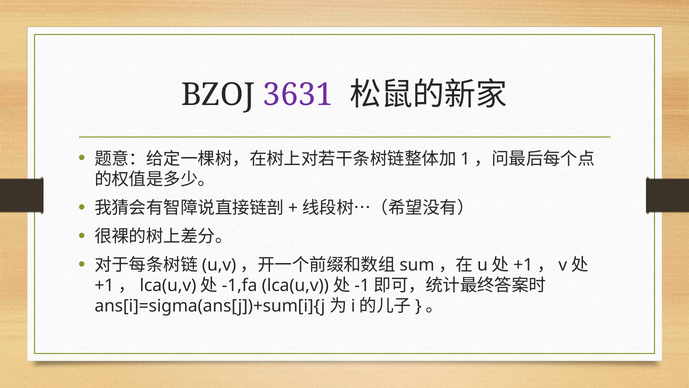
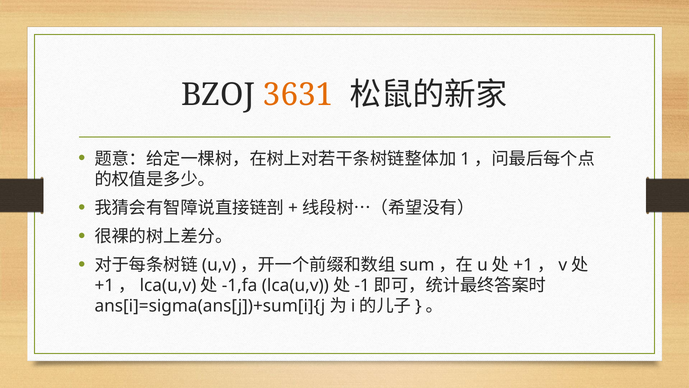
3631 colour: purple -> orange (298, 95)
